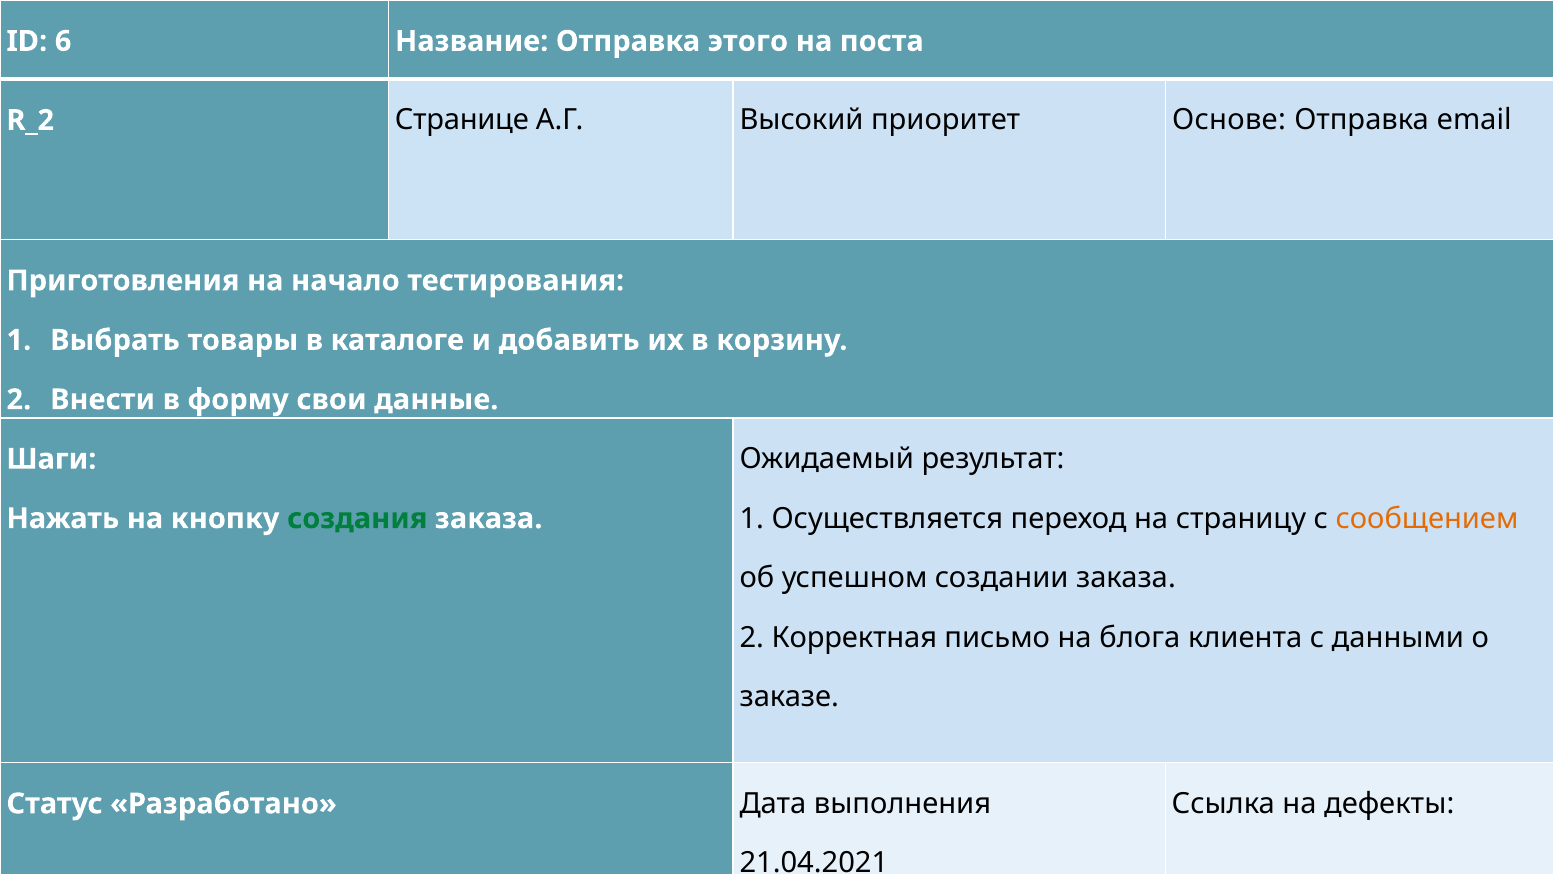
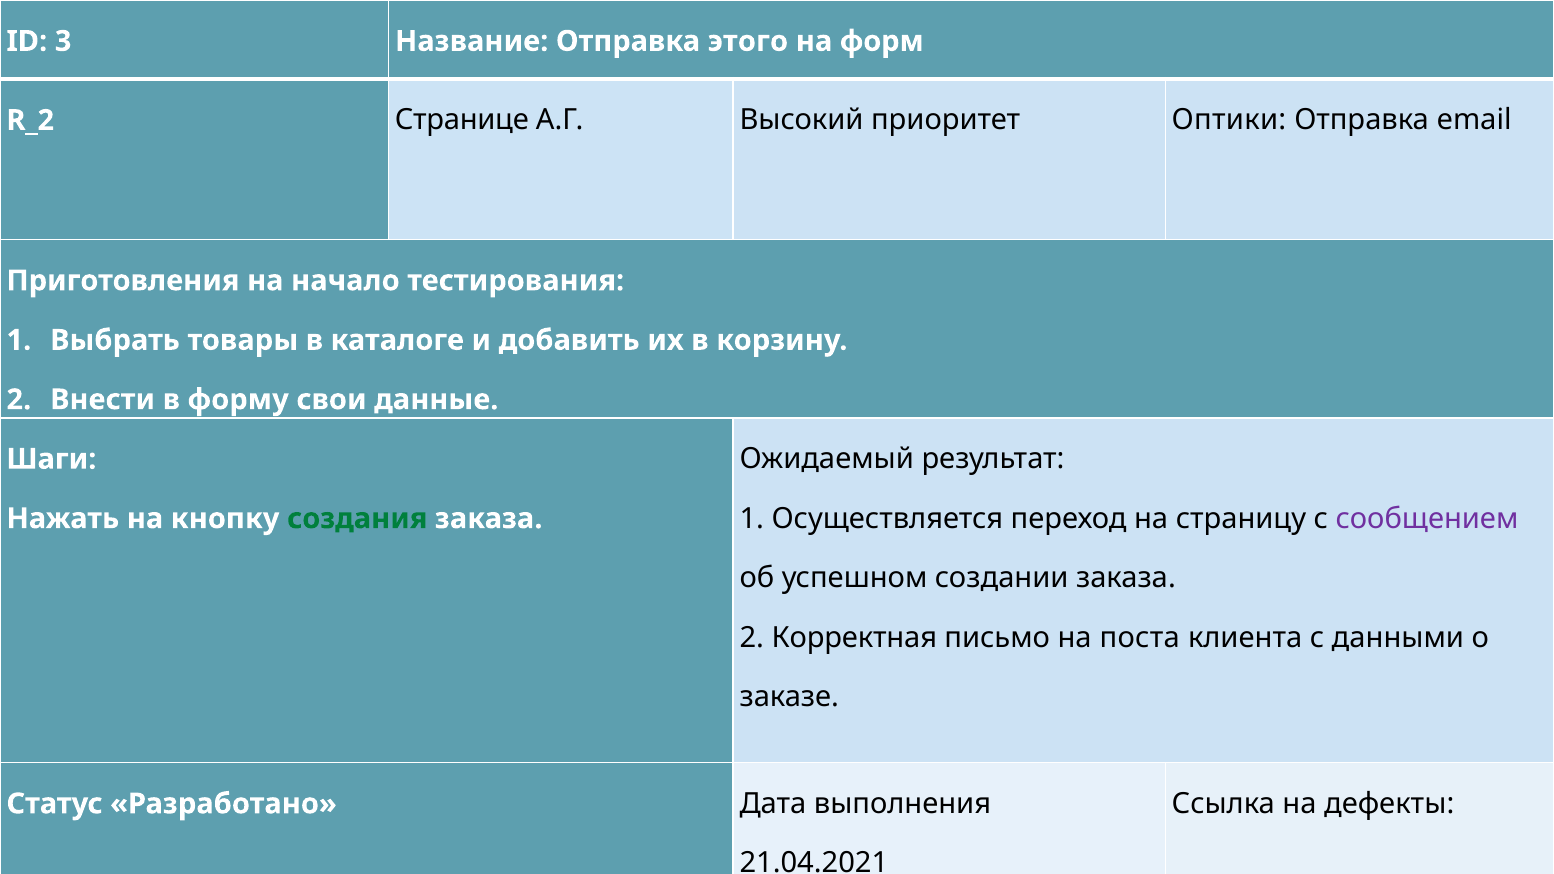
6: 6 -> 3 (63, 41)
поста: поста -> форм (882, 41)
Основе: Основе -> Оптики (1229, 120)
сообщением colour: orange -> purple (1427, 519)
блога: блога -> поста (1140, 638)
